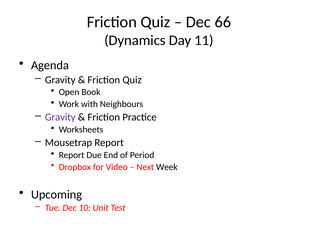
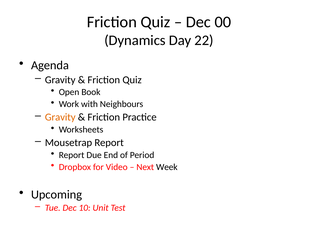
66: 66 -> 00 (223, 22)
11: 11 -> 22 (204, 40)
Gravity colour: purple -> orange (60, 117)
